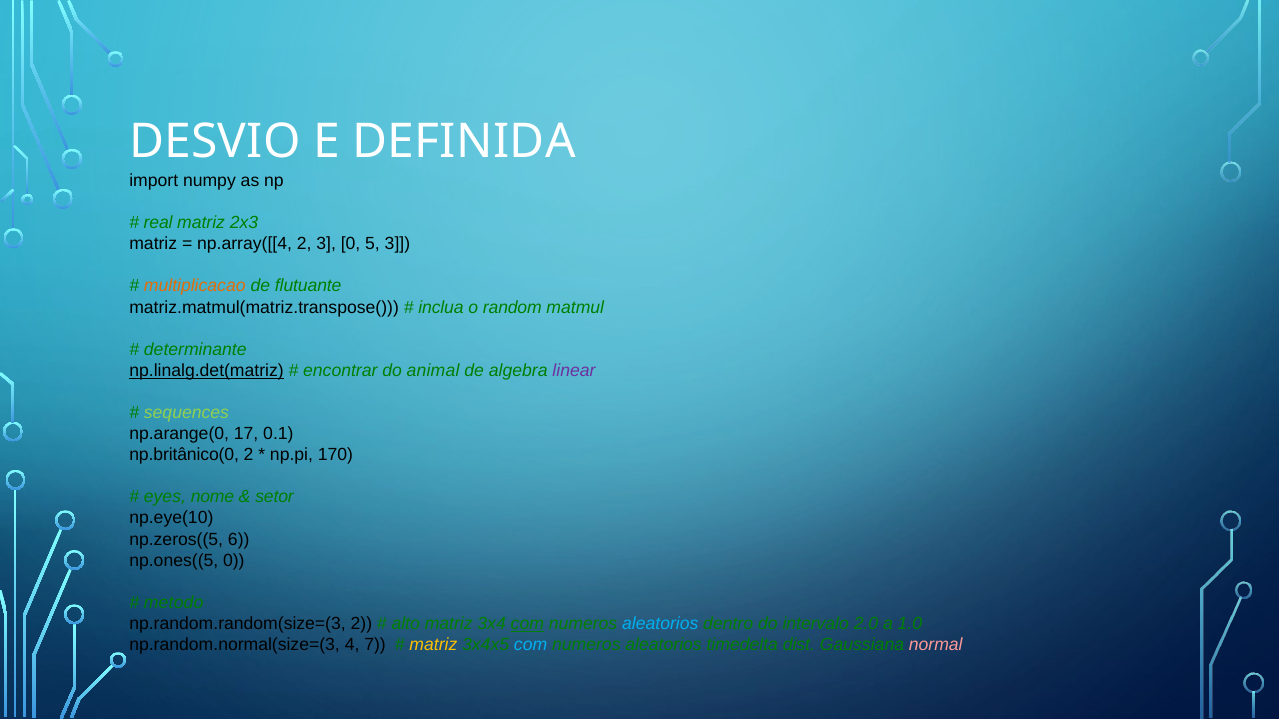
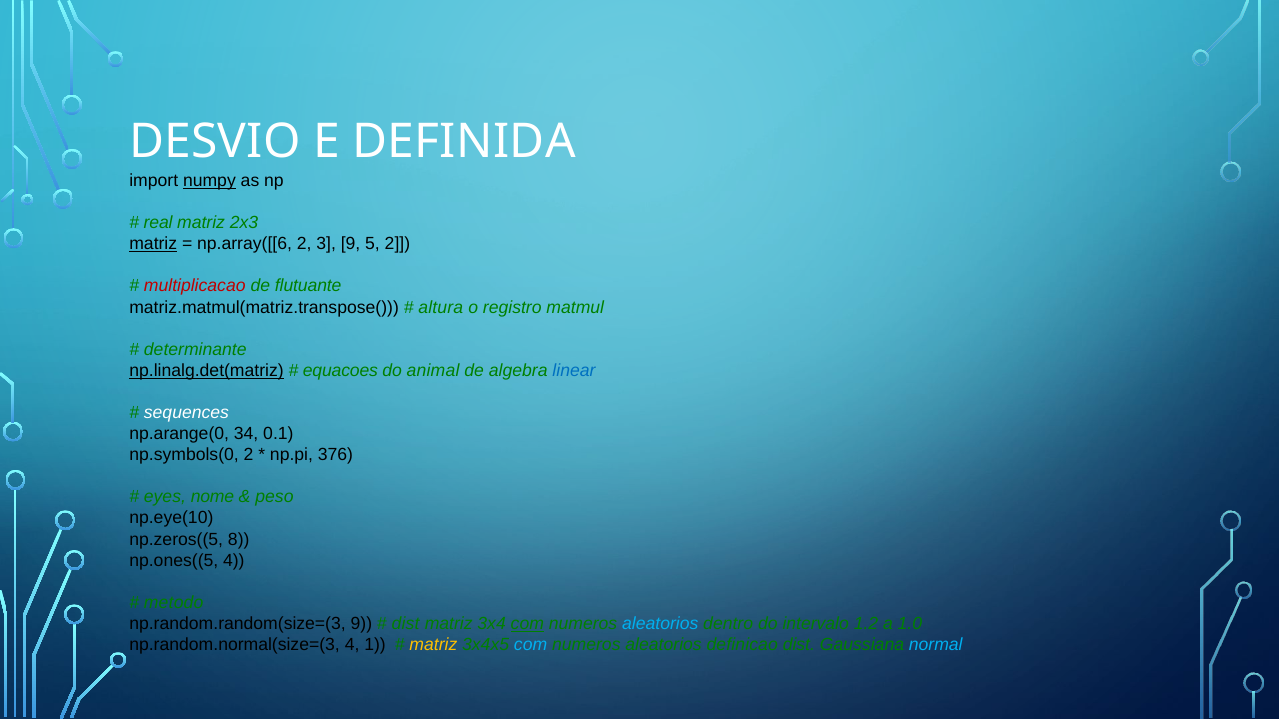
numpy underline: none -> present (209, 181)
matriz underline: none -> present (153, 244)
np.array([[4: np.array([[4 -> np.array([[6 (245, 244)
3 0: 0 -> 9 (351, 244)
5 3: 3 -> 2 (397, 244)
multiplicacao colour: orange -> red (195, 286)
inclua: inclua -> altura (441, 307)
random: random -> registro (512, 307)
encontrar: encontrar -> equacoes (340, 371)
linear colour: purple -> blue (574, 371)
sequences colour: light green -> white (186, 413)
17: 17 -> 34 (246, 434)
np.britânico(0: np.britânico(0 -> np.symbols(0 (184, 455)
170: 170 -> 376 (336, 455)
setor: setor -> peso (274, 497)
6: 6 -> 8 (239, 540)
np.ones((5 0: 0 -> 4 (234, 561)
np.random.random(size=(3 2: 2 -> 9 (361, 624)
alto: alto -> dist (406, 624)
2.0: 2.0 -> 1.2 (866, 624)
7: 7 -> 1 (375, 645)
timedelta: timedelta -> definicao (742, 645)
normal colour: pink -> light blue (936, 645)
